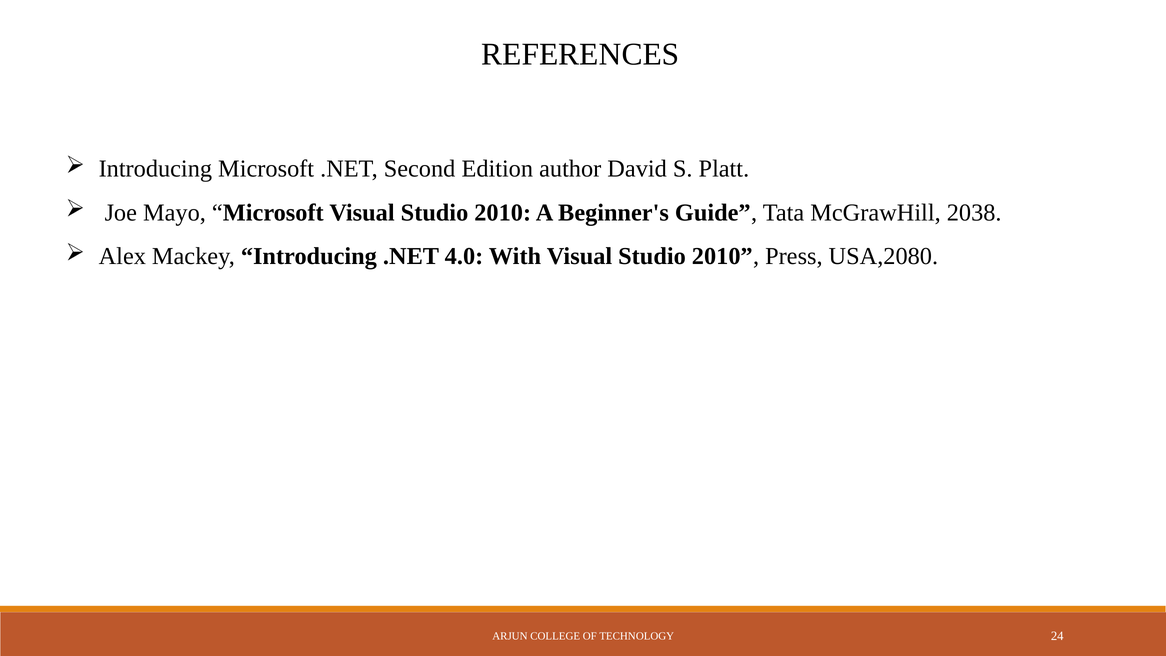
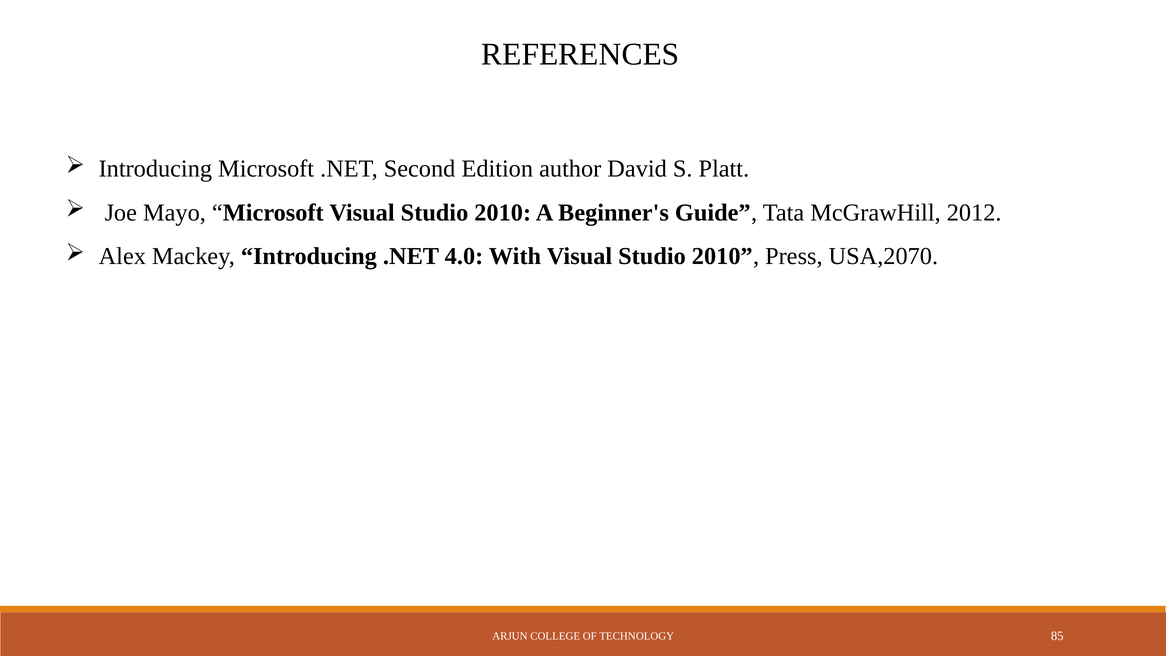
2038: 2038 -> 2012 (974, 213)
USA,2080: USA,2080 -> USA,2070 (883, 256)
24: 24 -> 85 (1057, 636)
